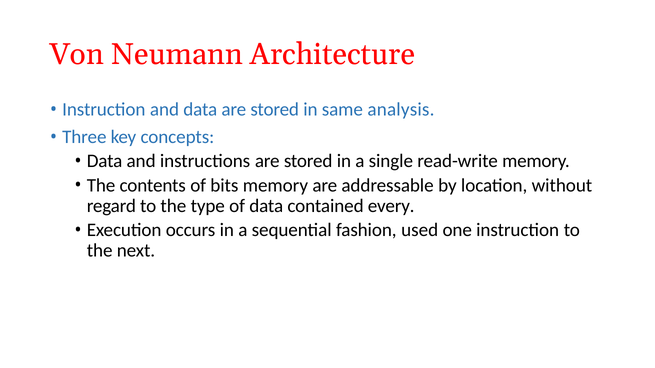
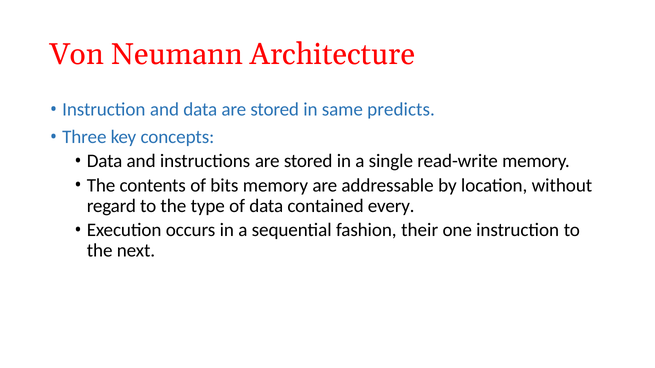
analysis: analysis -> predicts (401, 110)
used: used -> their (420, 230)
